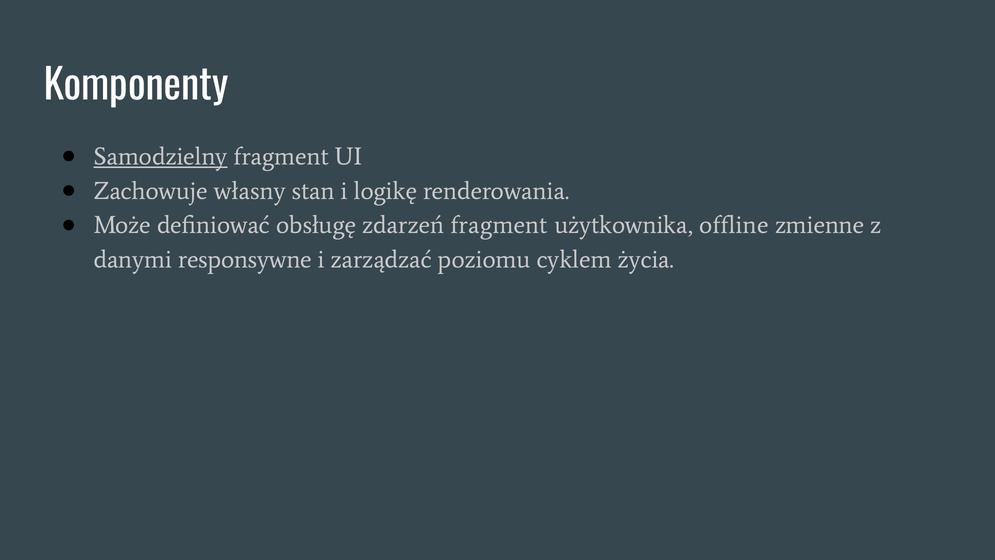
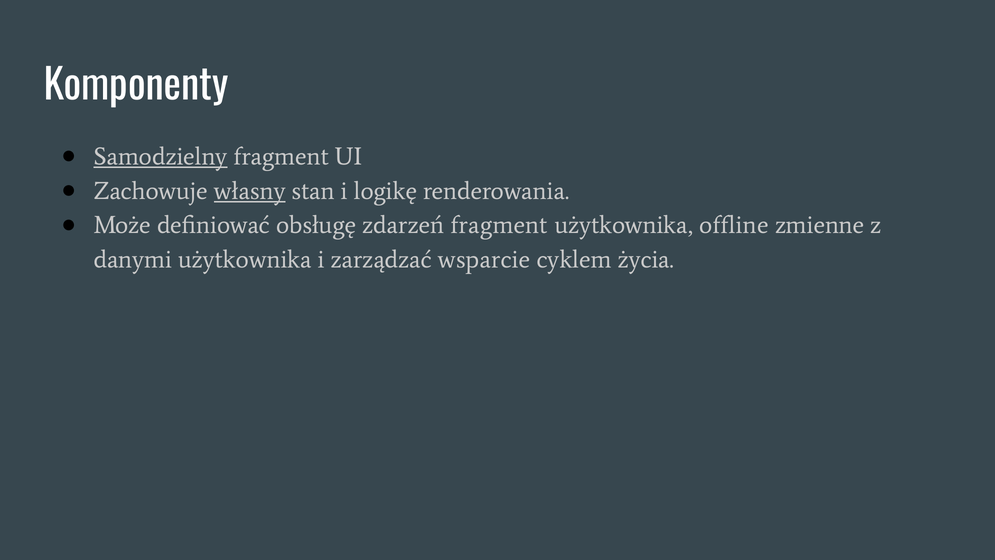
własny underline: none -> present (250, 191)
danymi responsywne: responsywne -> użytkownika (245, 259)
poziomu: poziomu -> wsparcie (484, 259)
